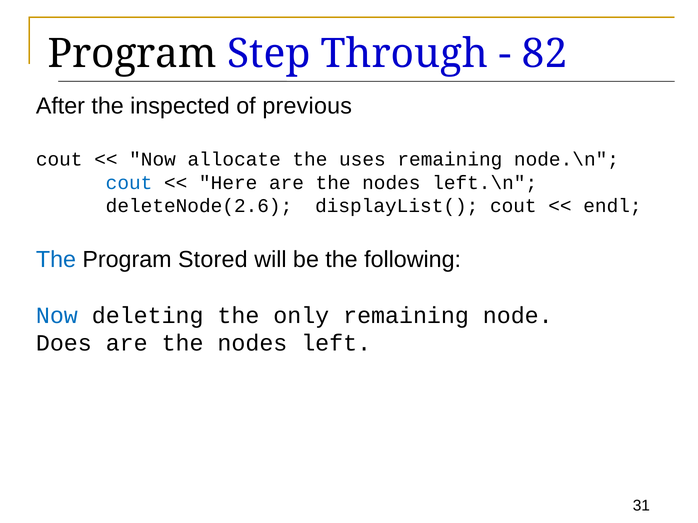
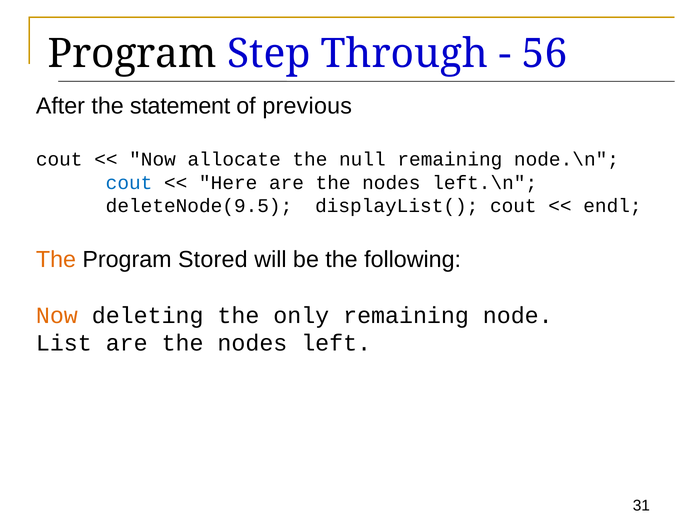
82: 82 -> 56 (545, 54)
inspected: inspected -> statement (180, 106)
uses: uses -> null (362, 160)
deleteNode(2.6: deleteNode(2.6 -> deleteNode(9.5 (199, 206)
The colour: blue -> orange (56, 260)
Now colour: blue -> orange (57, 316)
Does: Does -> List (64, 344)
